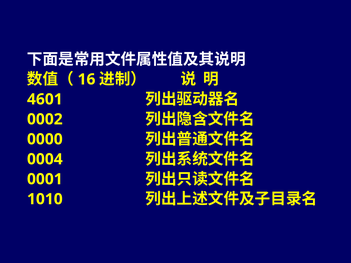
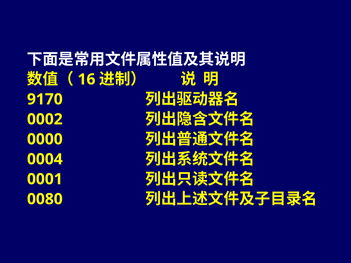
4601: 4601 -> 9170 (45, 99)
1010: 1010 -> 0080 (45, 199)
